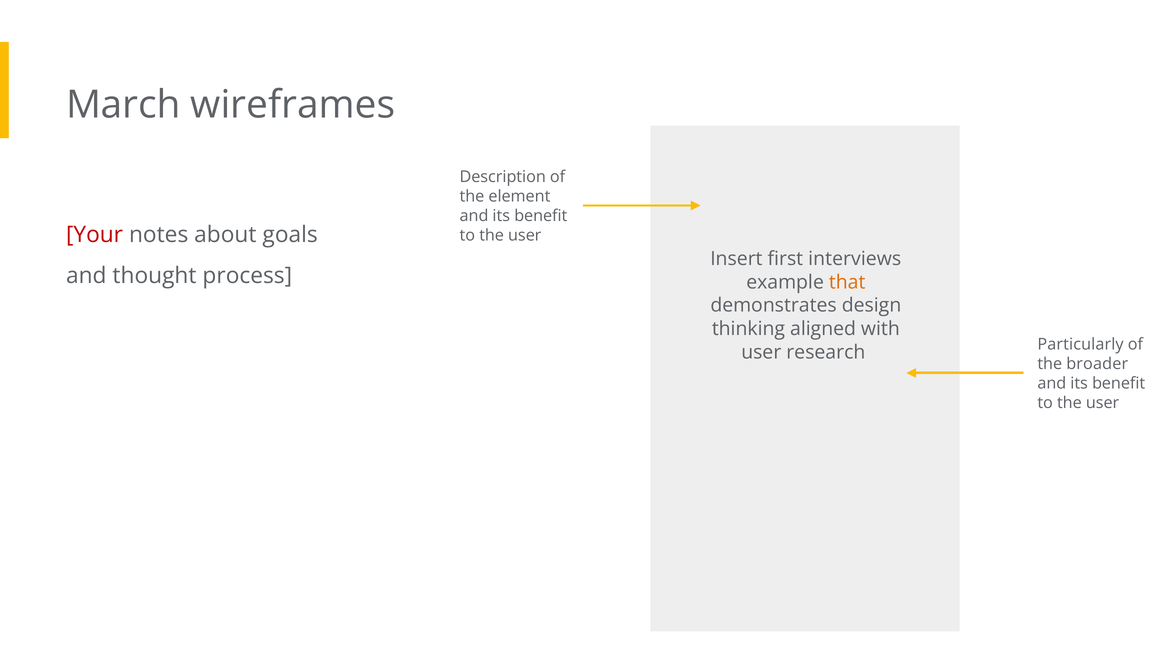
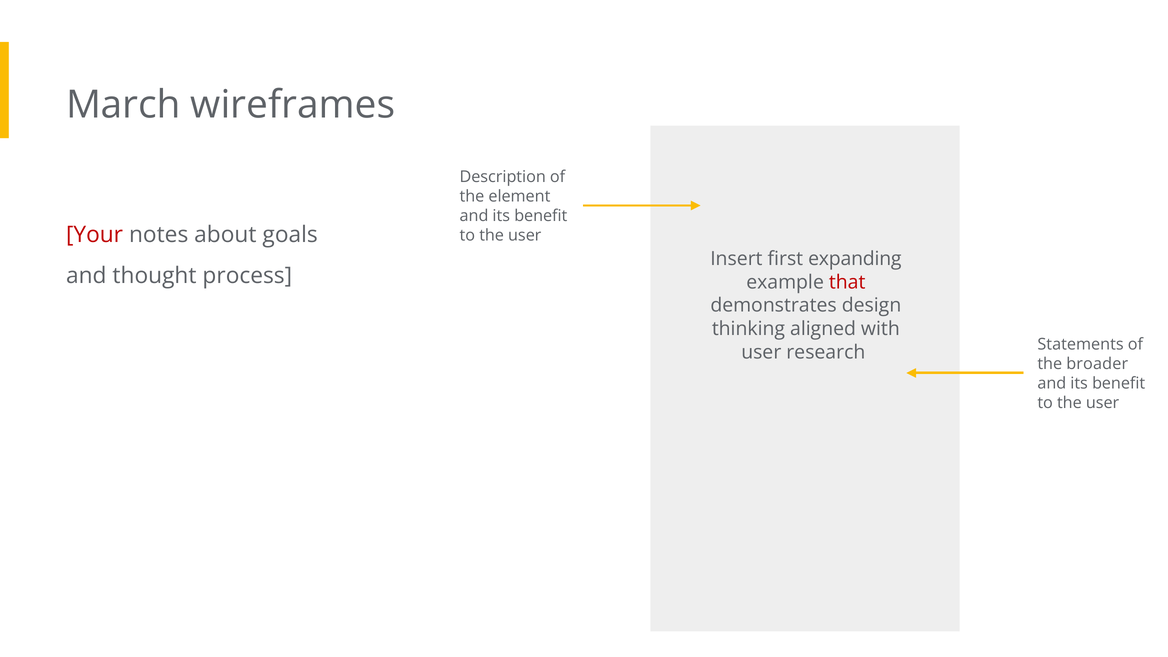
interviews: interviews -> expanding (855, 259)
that colour: orange -> red (847, 282)
Particularly: Particularly -> Statements (1081, 344)
